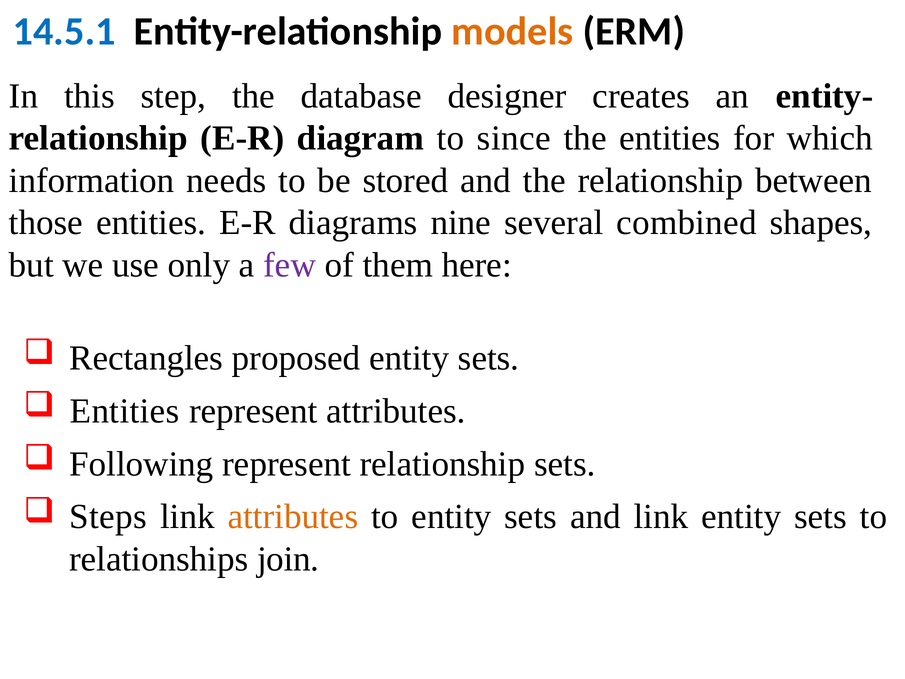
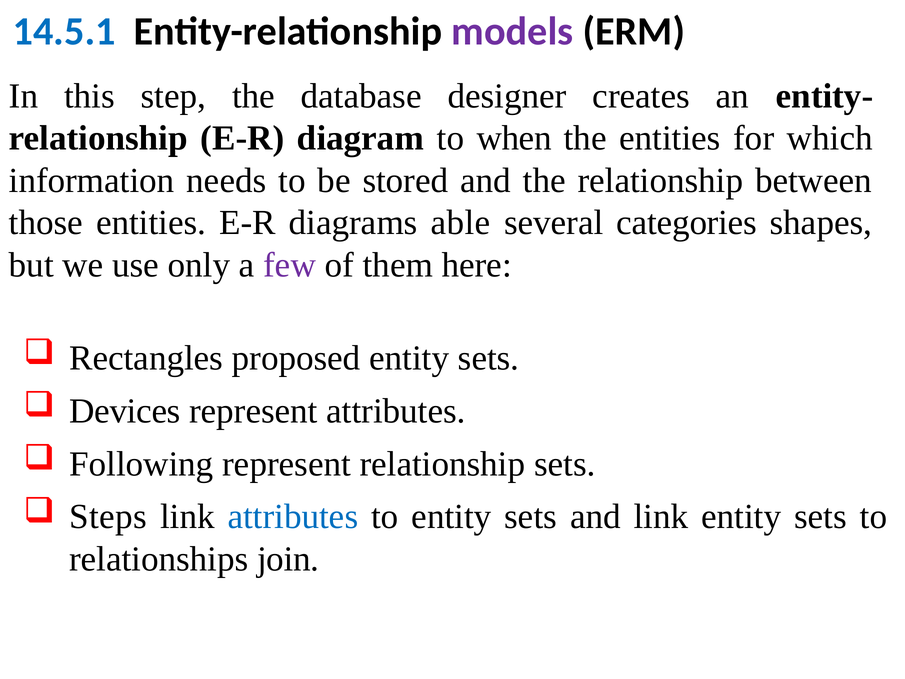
models colour: orange -> purple (512, 31)
since: since -> when (514, 138)
nine: nine -> able (461, 223)
combined: combined -> categories (687, 223)
Entities: Entities -> Devices (125, 411)
attributes colour: orange -> blue (293, 517)
